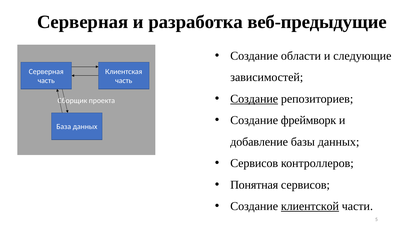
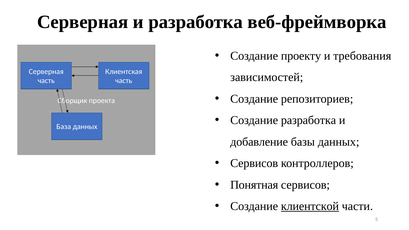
веб-предыдущие: веб-предыдущие -> веб-фреймворка (317, 22)
области: области -> проекту (301, 56)
следующие: следующие -> требования (362, 56)
Создание underline: present -> none (254, 99)
Создание фреймворк: фреймворк -> разработка (309, 120)
